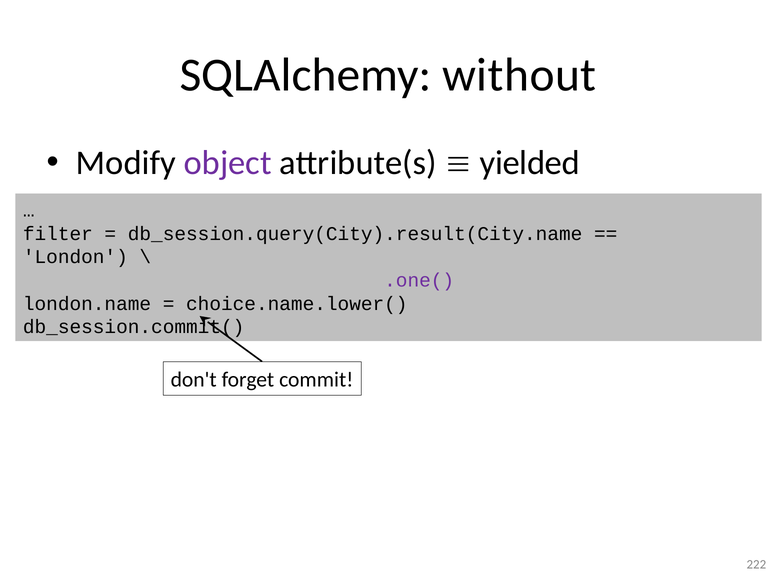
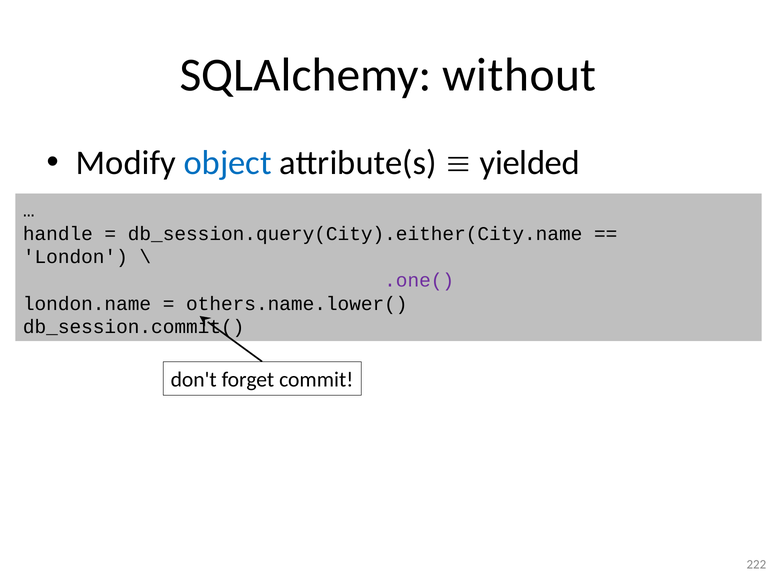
object colour: purple -> blue (228, 163)
filter: filter -> handle (58, 234)
db_session.query(City).result(City.name: db_session.query(City).result(City.name -> db_session.query(City).either(City.name (355, 234)
choice.name.lower(: choice.name.lower( -> others.name.lower( (297, 304)
